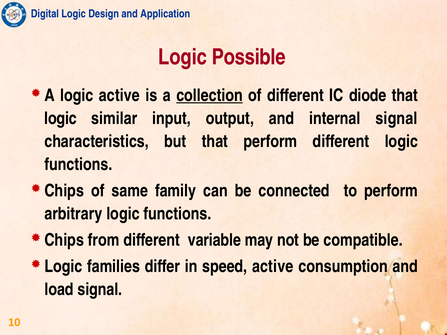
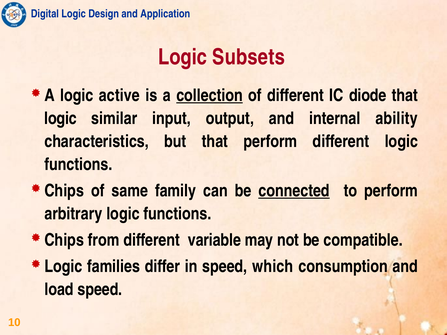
Possible: Possible -> Subsets (249, 57)
internal signal: signal -> ability (397, 119)
connected underline: none -> present (294, 191)
speed active: active -> which (273, 267)
load signal: signal -> speed (100, 290)
